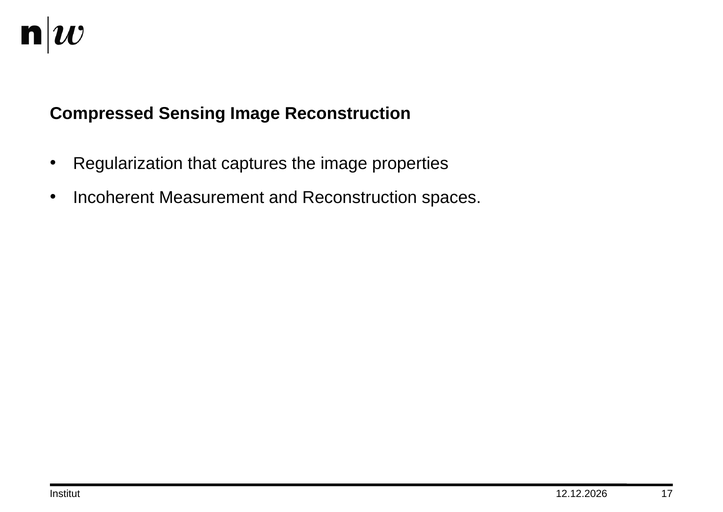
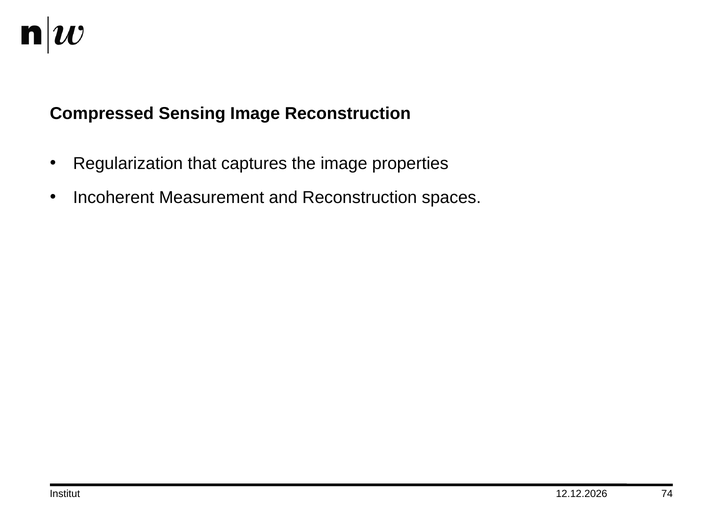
17: 17 -> 74 (667, 493)
